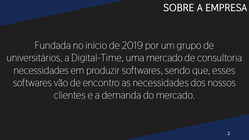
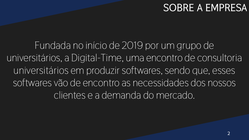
uma mercado: mercado -> encontro (165, 58)
necessidades: necessidades -> universitários (41, 70)
